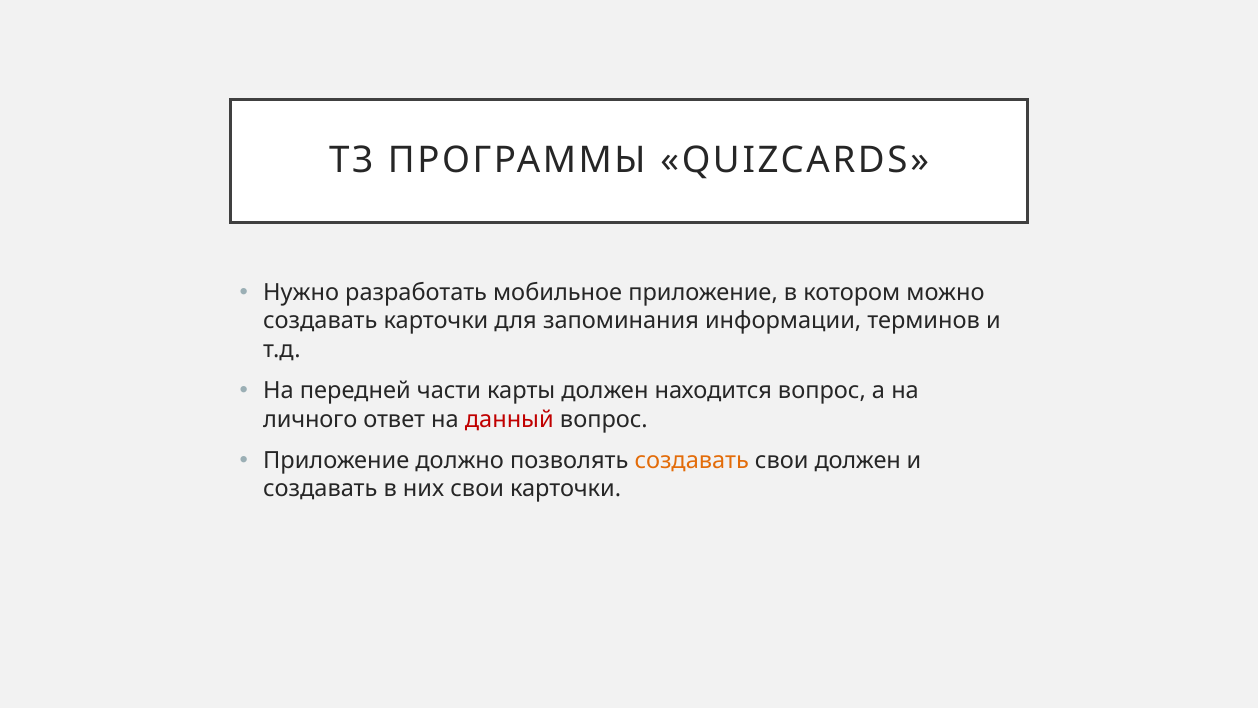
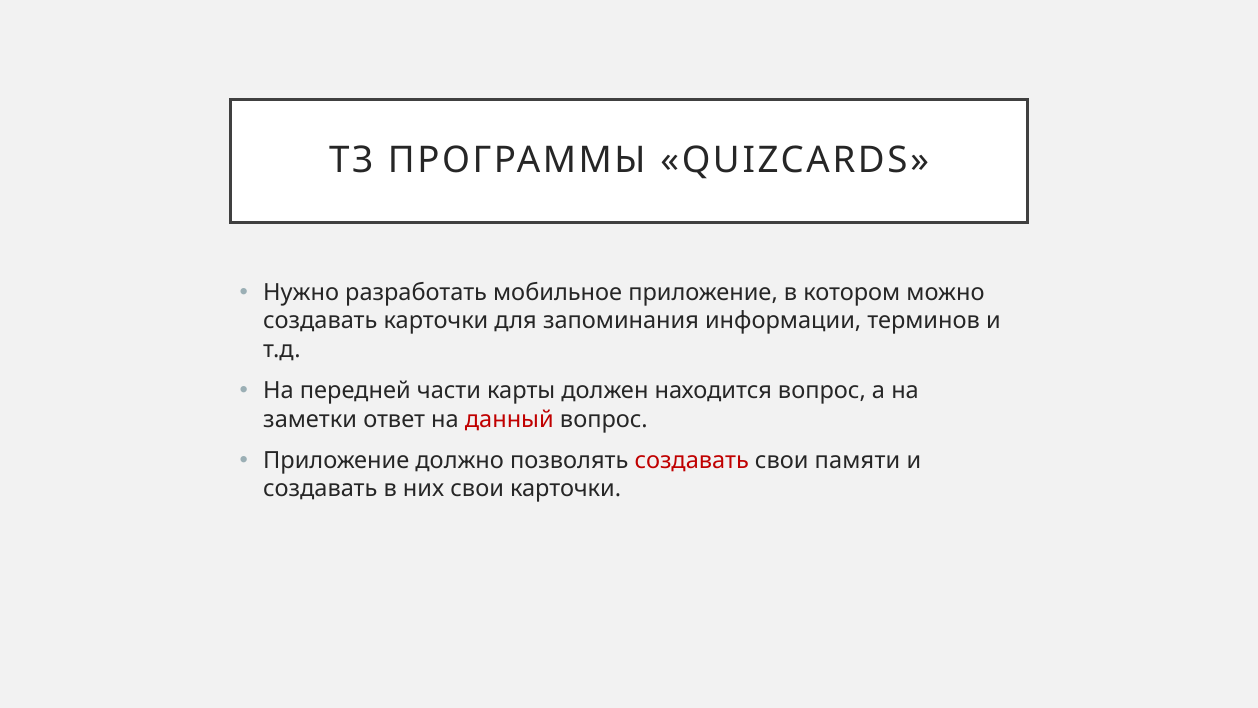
личного: личного -> заметки (310, 419)
создавать colour: orange -> red (692, 460)
свои должен: должен -> памяти (858, 460)
